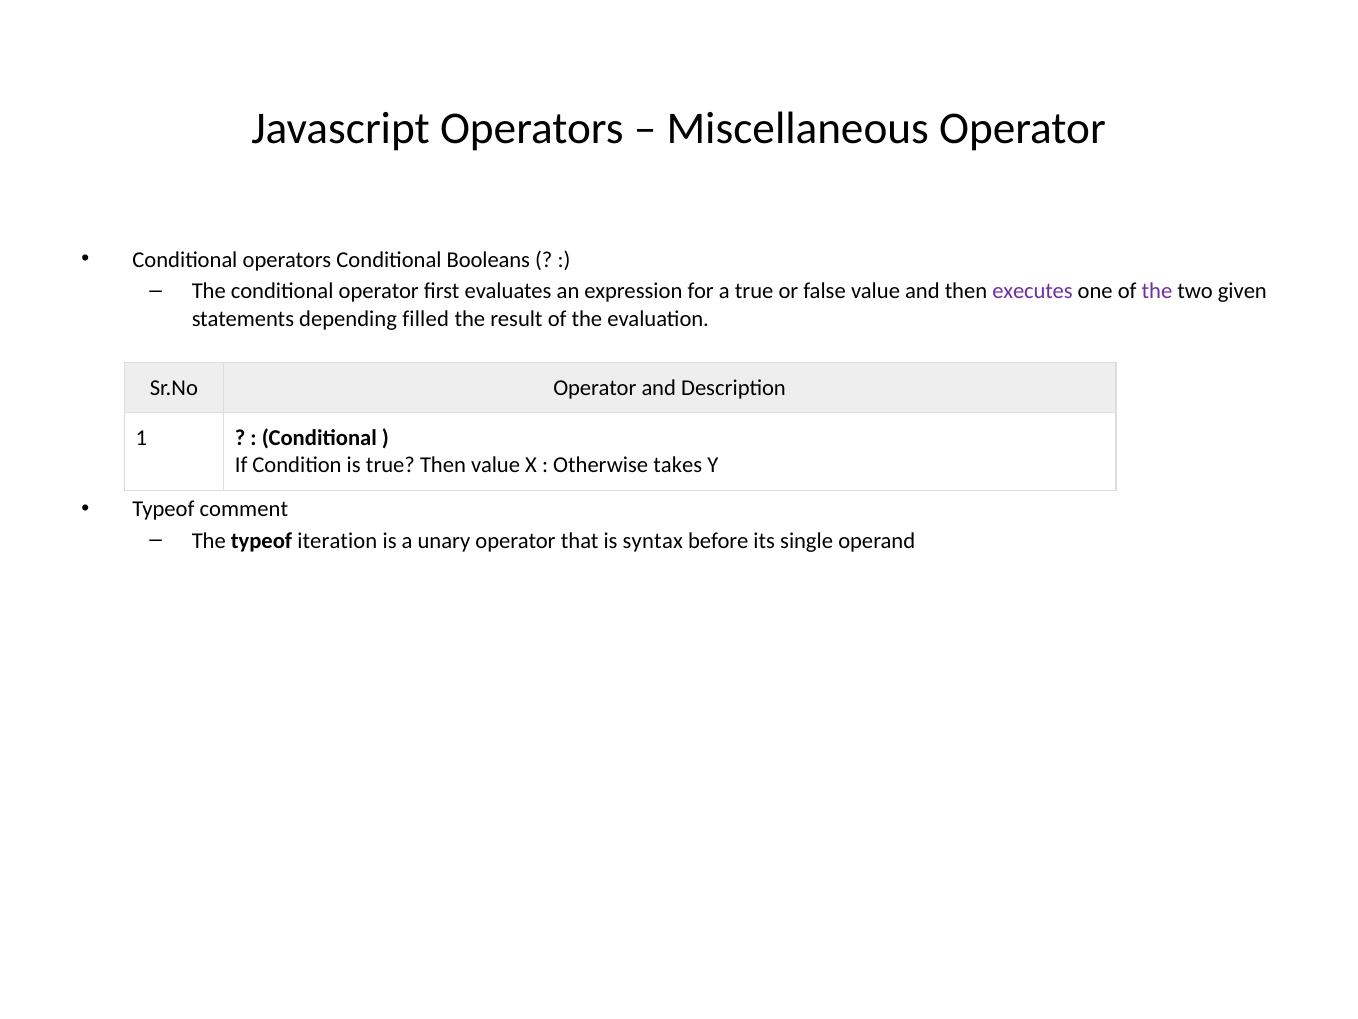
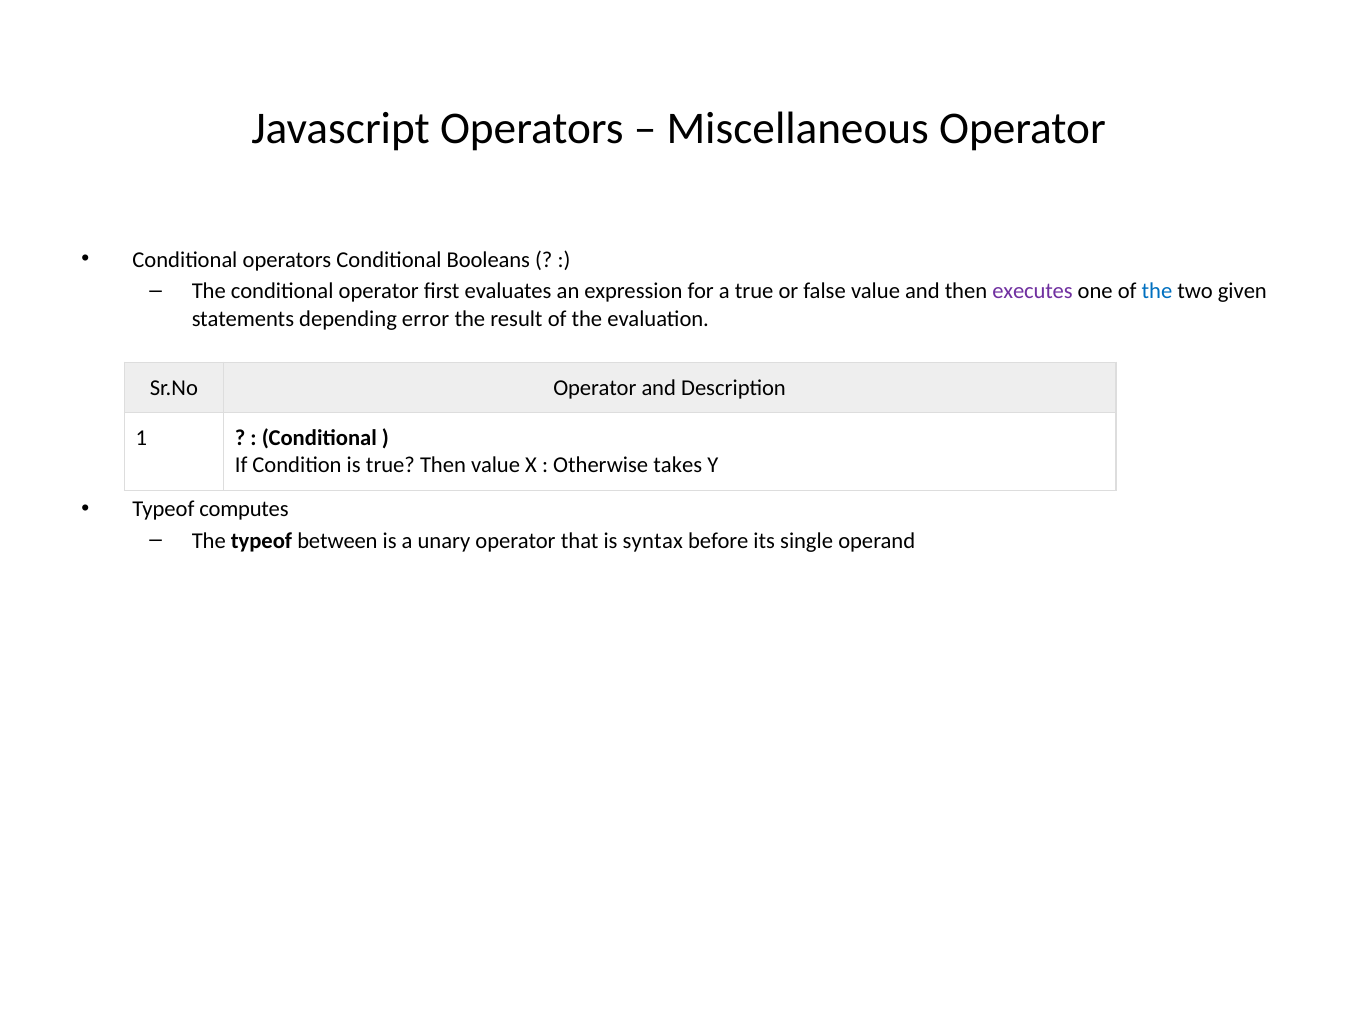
the colour: purple -> blue (1157, 291)
filled: filled -> error (426, 318)
comment: comment -> computes (244, 509)
iteration: iteration -> between (337, 540)
